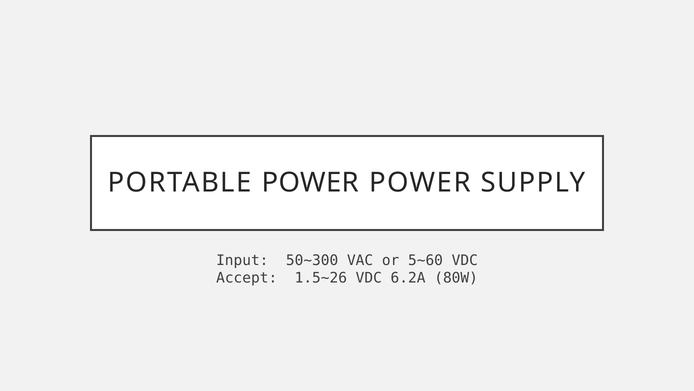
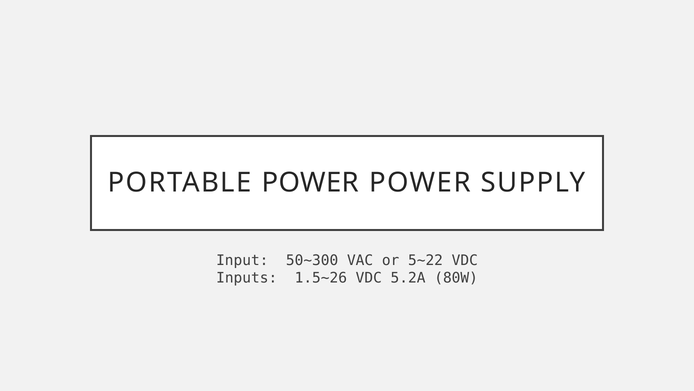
5~60: 5~60 -> 5~22 (426, 260)
Accept: Accept -> Inputs (247, 277)
6.2A: 6.2A -> 5.2A (408, 277)
